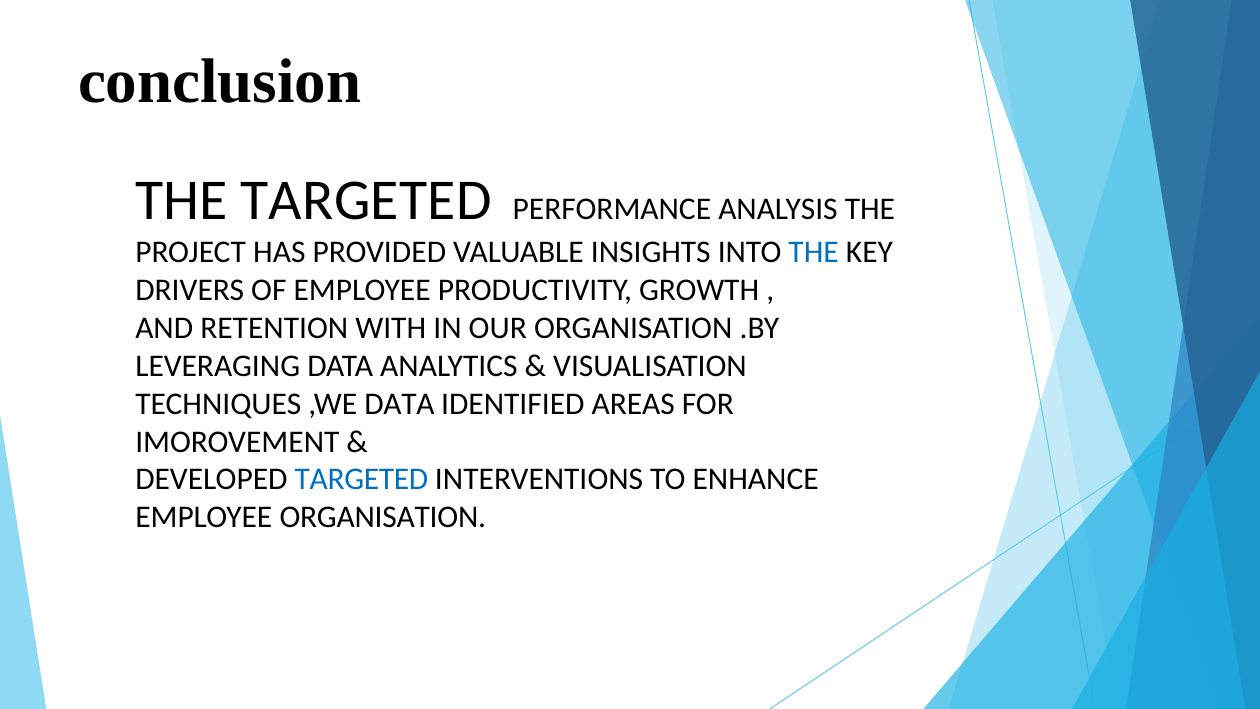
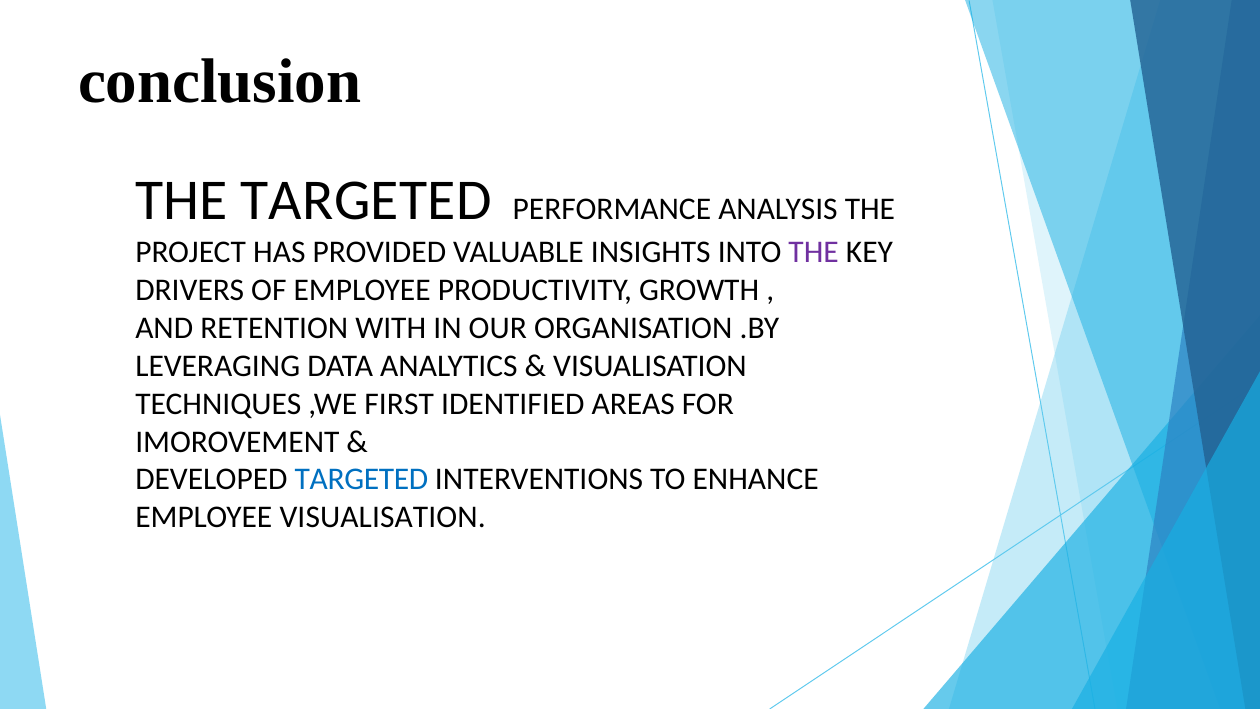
THE colour: blue -> purple (814, 252)
,WE DATA: DATA -> FIRST (399, 404)
EMPLOYEE ORGANISATION: ORGANISATION -> VISUALISATION (383, 517)
